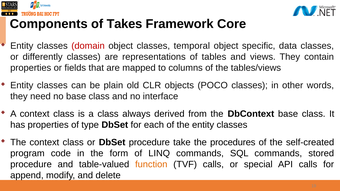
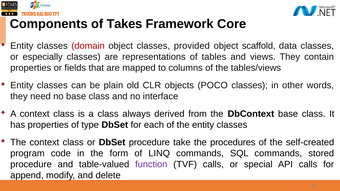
temporal: temporal -> provided (192, 46)
specific: specific -> scaffold (259, 46)
differently: differently -> especially (43, 57)
function colour: orange -> purple (151, 165)
